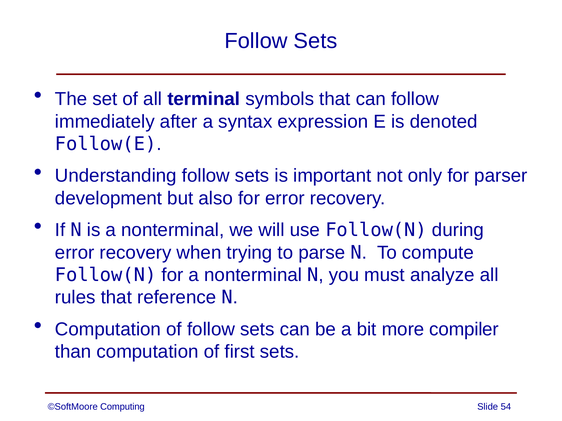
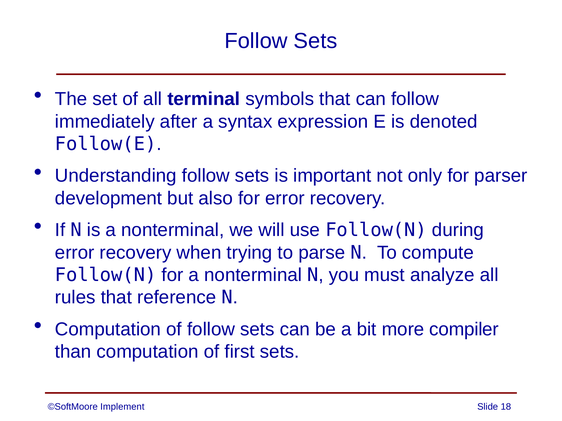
Computing: Computing -> Implement (122, 407)
54: 54 -> 18 (506, 407)
